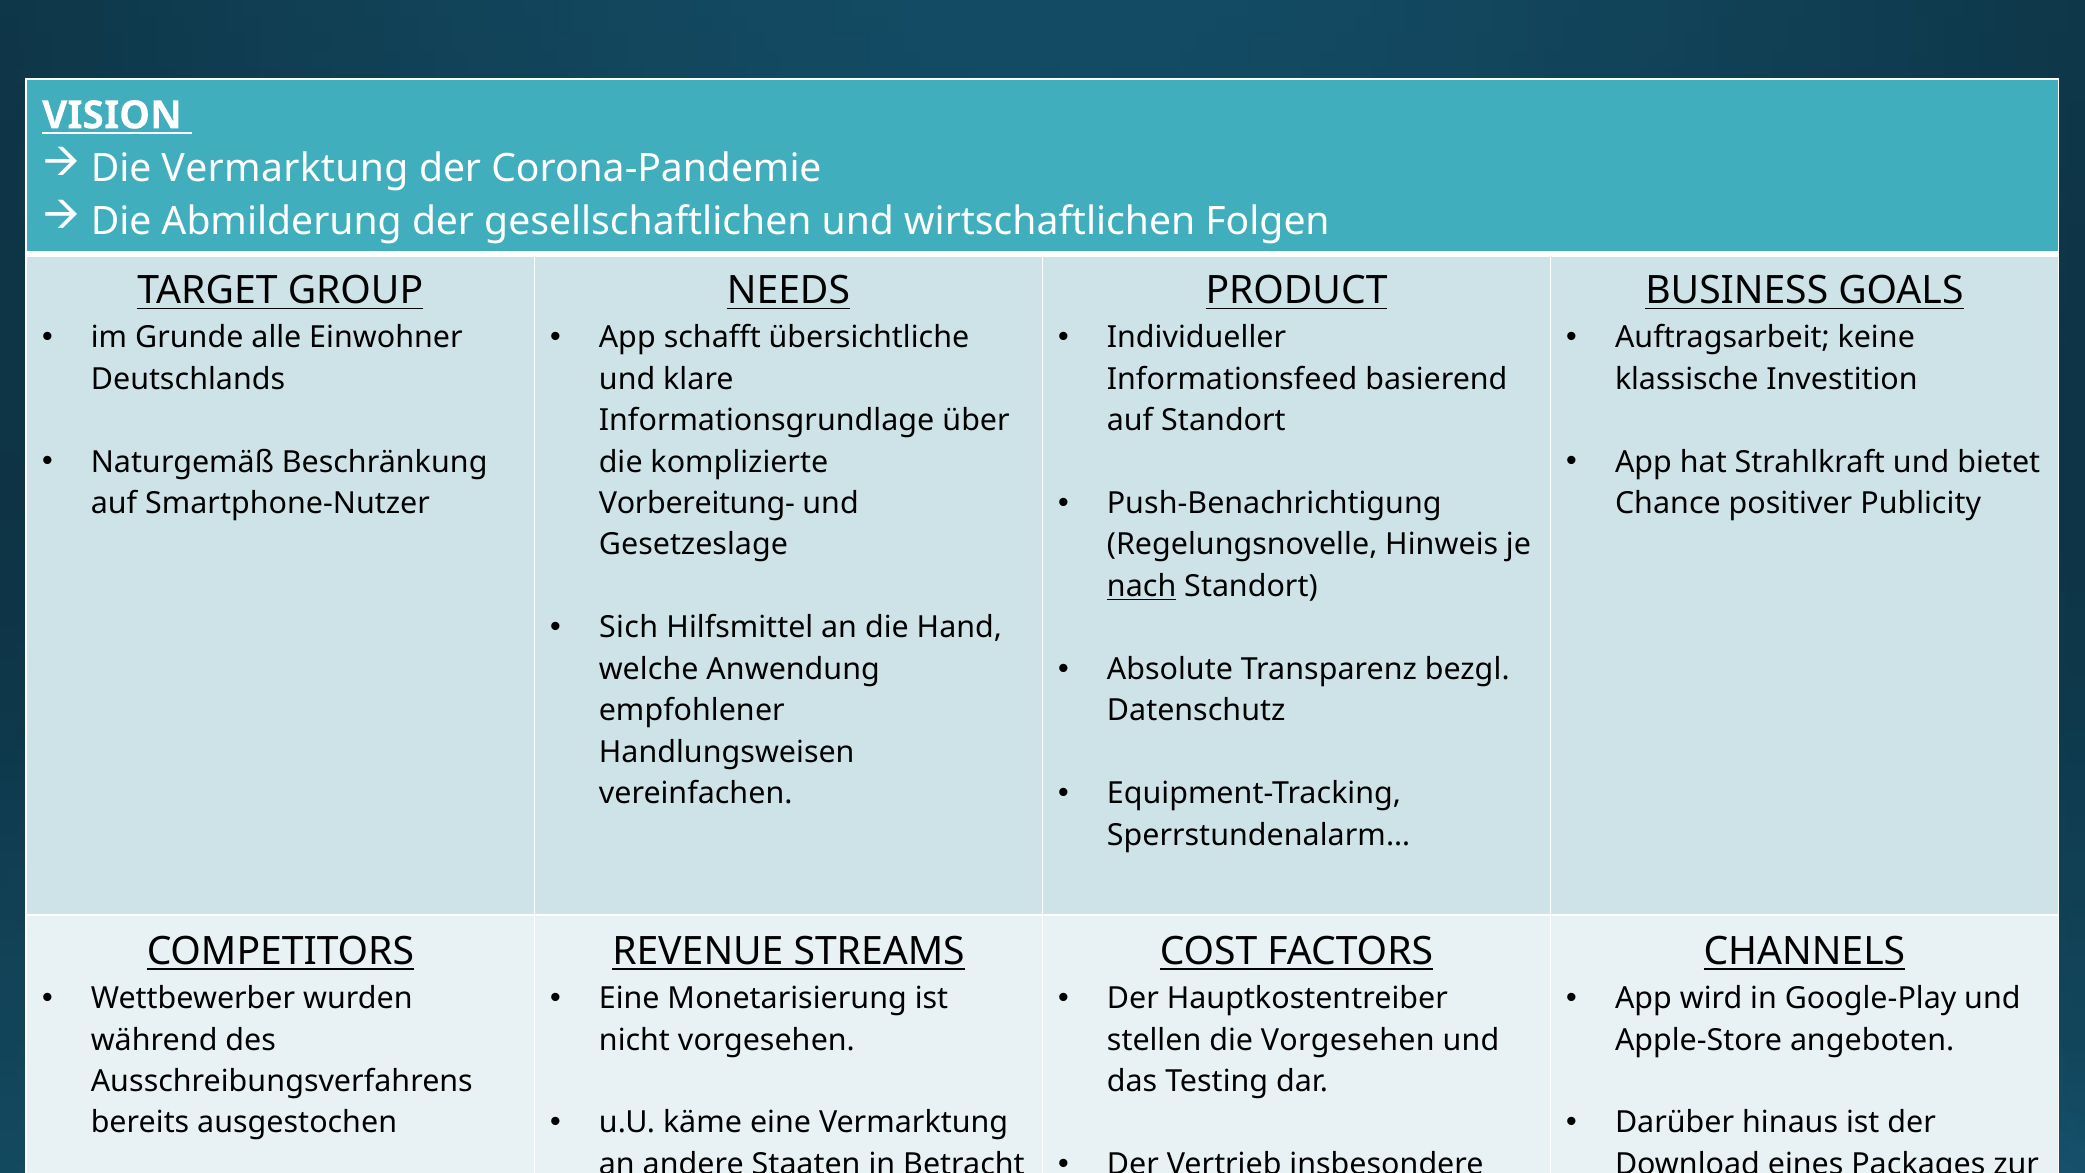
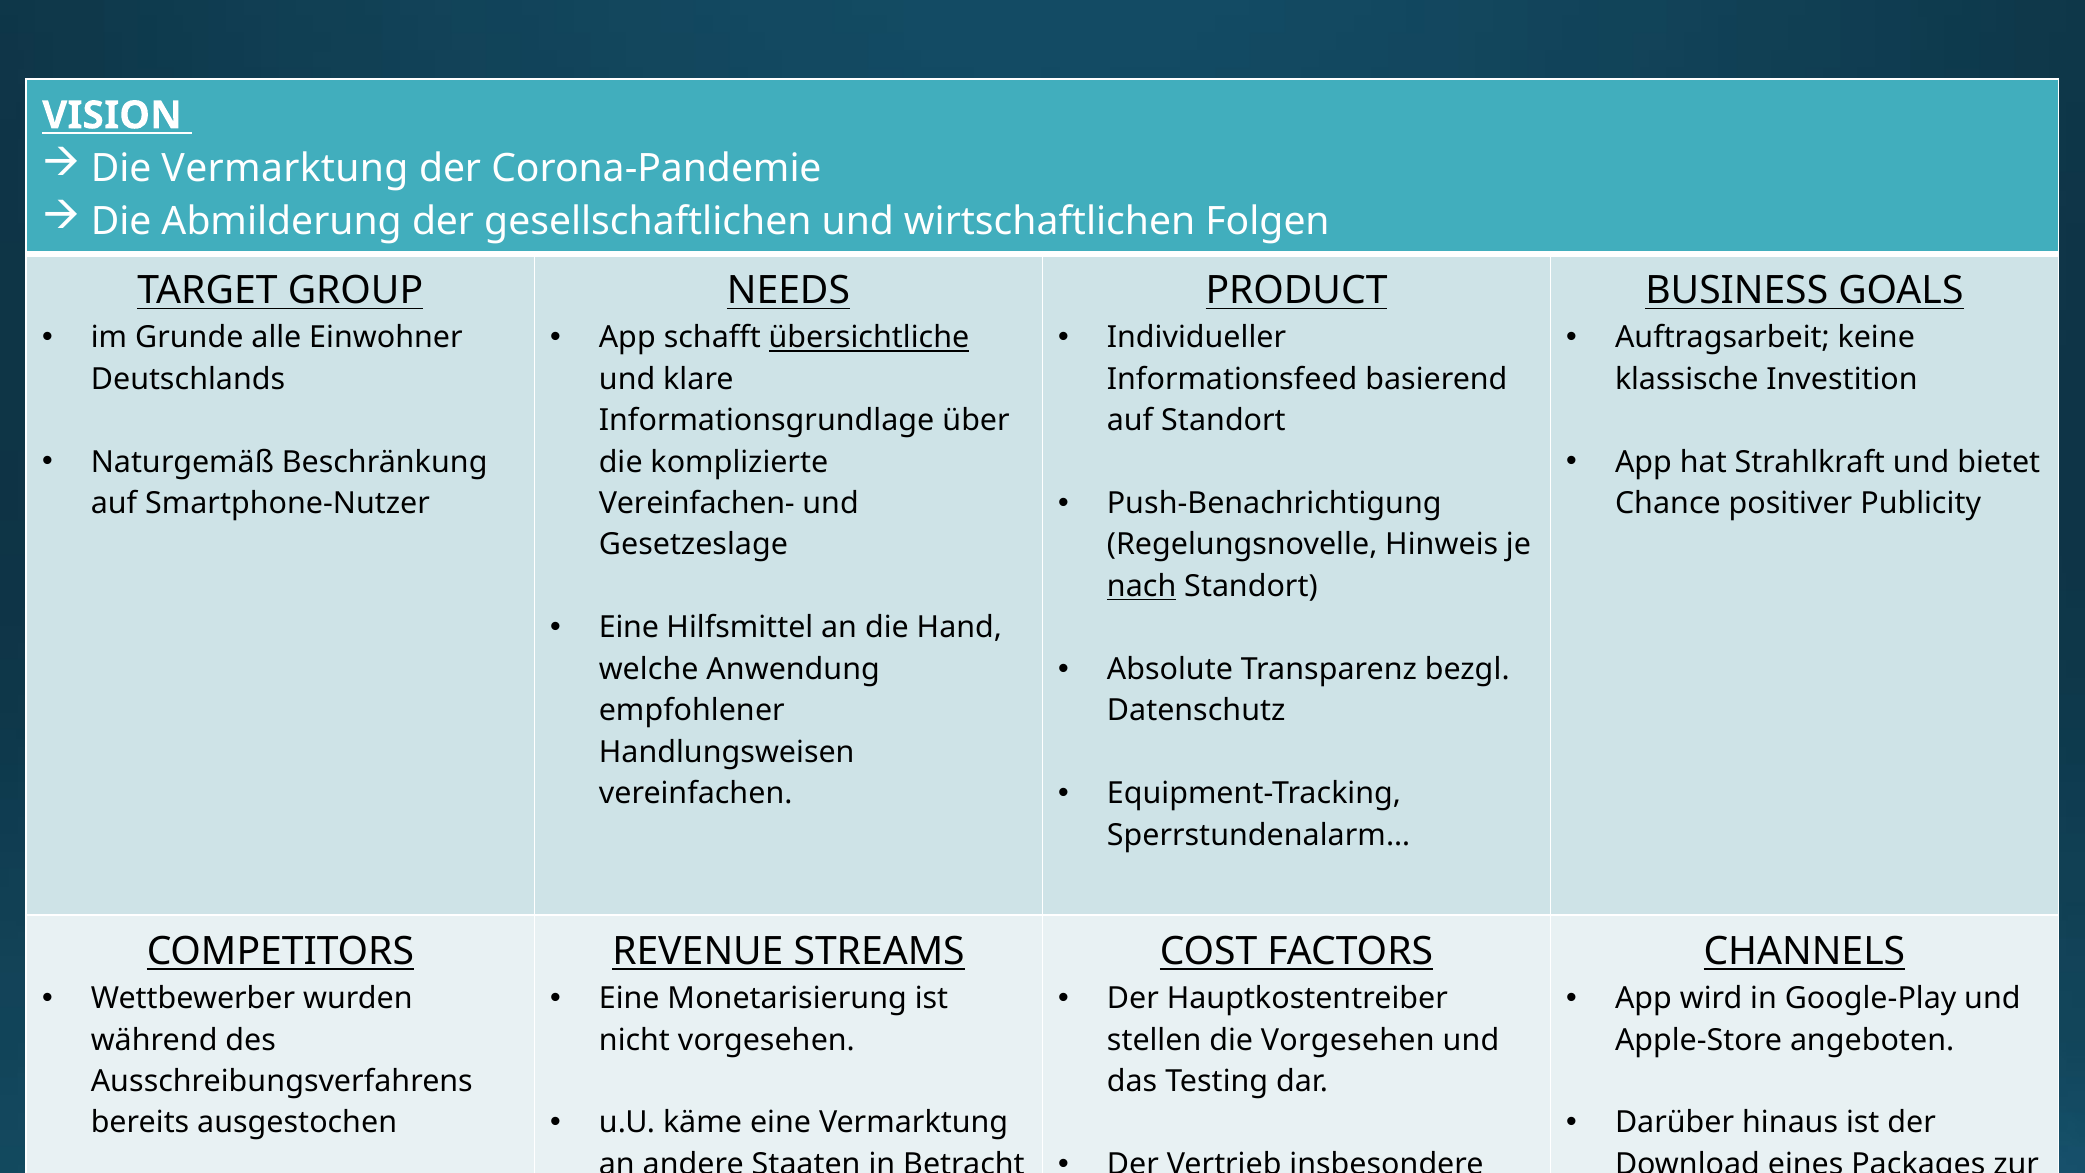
übersichtliche underline: none -> present (869, 338)
Vorbereitung-: Vorbereitung- -> Vereinfachen- (697, 503)
Sich: Sich -> Eine (629, 628)
